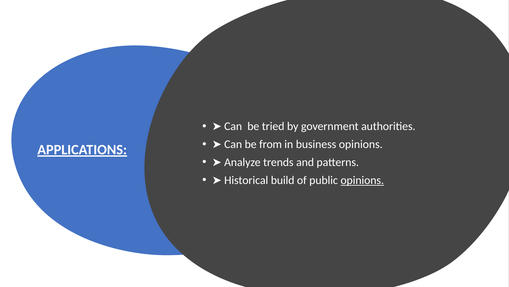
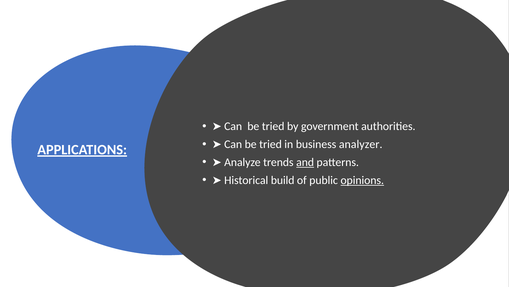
from: from -> tried (271, 144)
business opinions: opinions -> analyzer (361, 144)
and underline: none -> present (305, 162)
